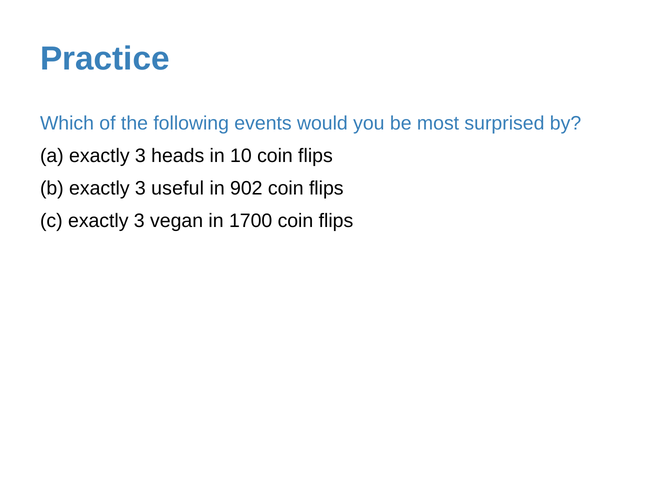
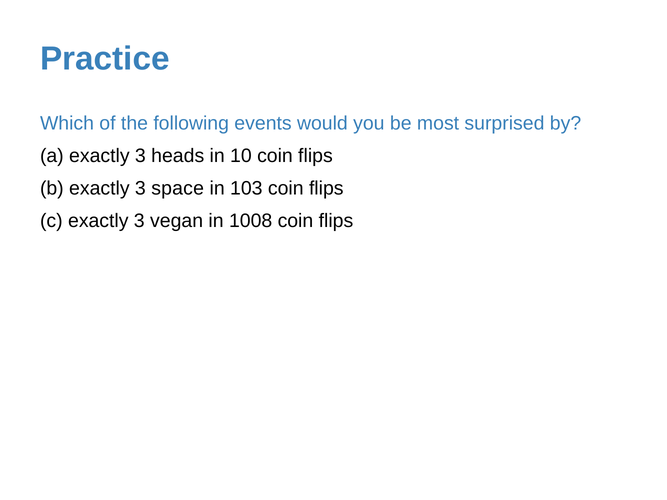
useful: useful -> space (178, 188)
902: 902 -> 103 (246, 188)
1700: 1700 -> 1008 (251, 221)
